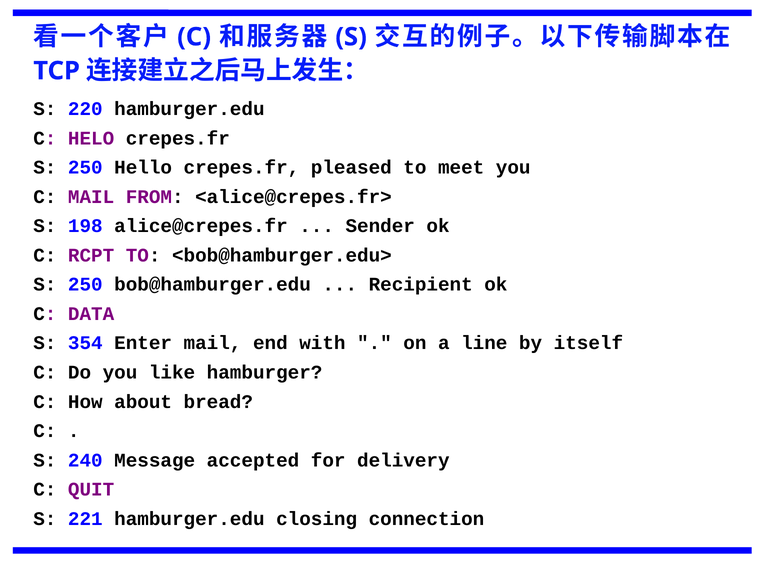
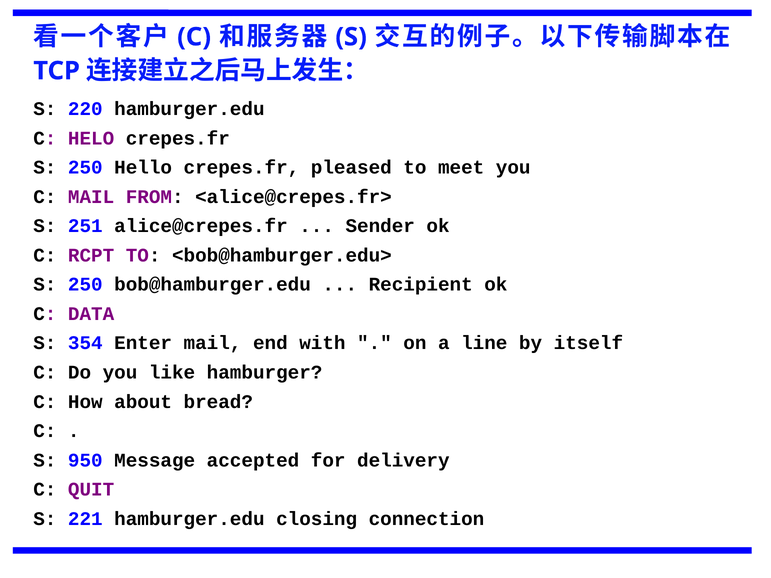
198: 198 -> 251 (85, 226)
240: 240 -> 950 (85, 460)
